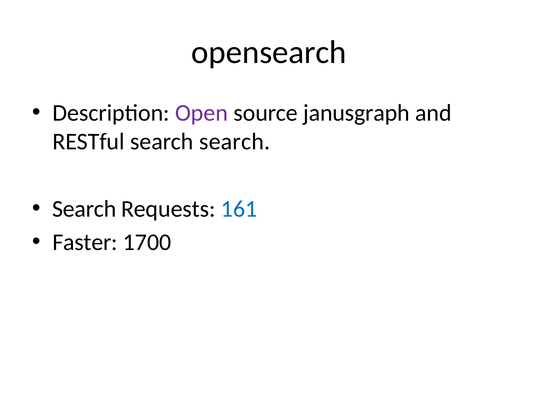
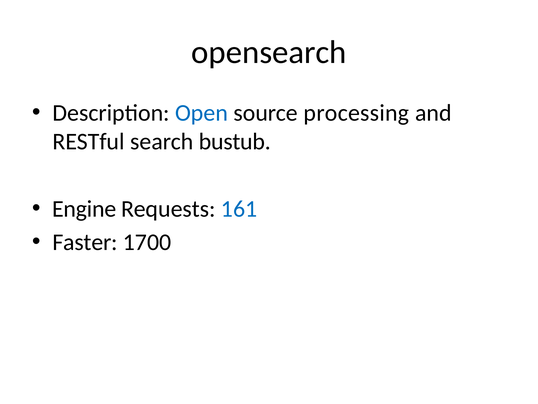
Open colour: purple -> blue (202, 113)
janusgraph: janusgraph -> processing (356, 113)
search search: search -> bustub (235, 142)
Search: Search -> Engine (84, 209)
